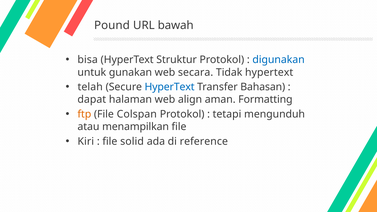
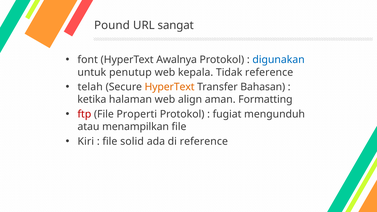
bawah: bawah -> sangat (176, 25)
bisa: bisa -> font (88, 60)
Struktur: Struktur -> Awalnya (177, 60)
gunakan: gunakan -> penutup (130, 72)
secara: secara -> kepala (196, 72)
Tidak hypertext: hypertext -> reference (269, 72)
HyperText colour: blue -> orange (170, 87)
dapat: dapat -> ketika (92, 100)
ftp colour: orange -> red (84, 114)
Colspan: Colspan -> Properti (137, 114)
tetapi: tetapi -> fugiat (227, 114)
